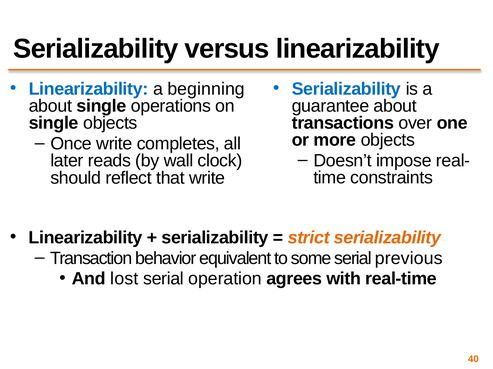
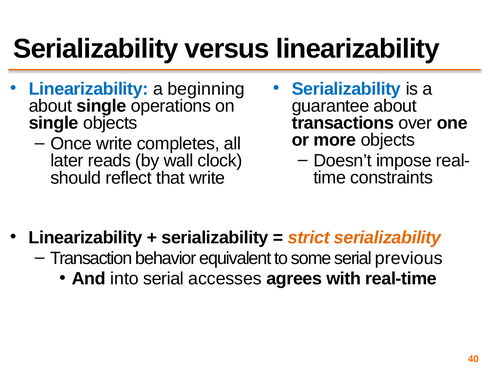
lost: lost -> into (125, 279)
operation: operation -> accesses (225, 279)
